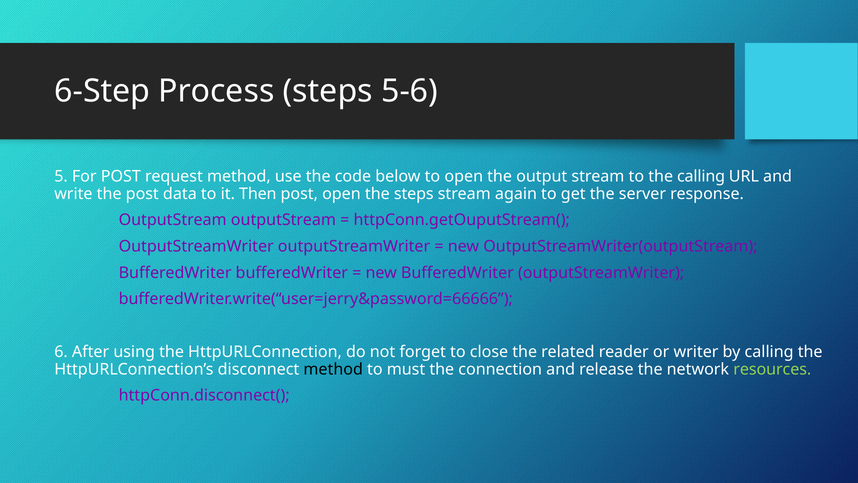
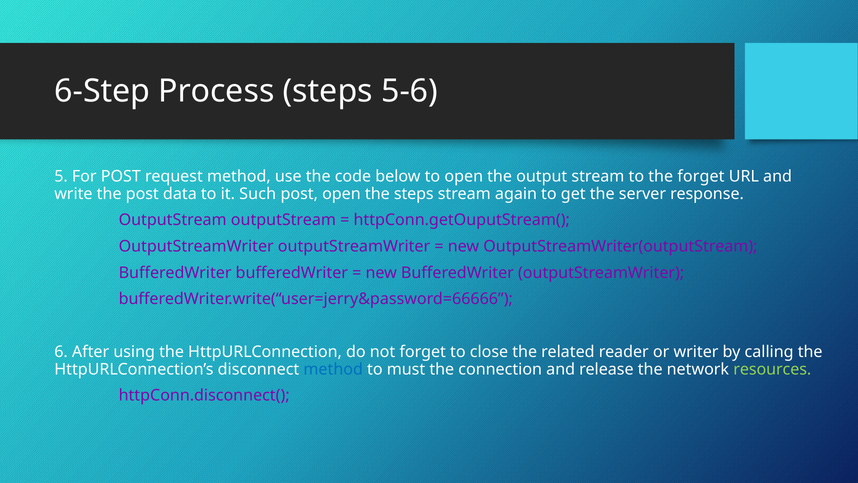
the calling: calling -> forget (701, 176)
Then: Then -> Such (258, 194)
method colour: black -> blue (333, 369)
